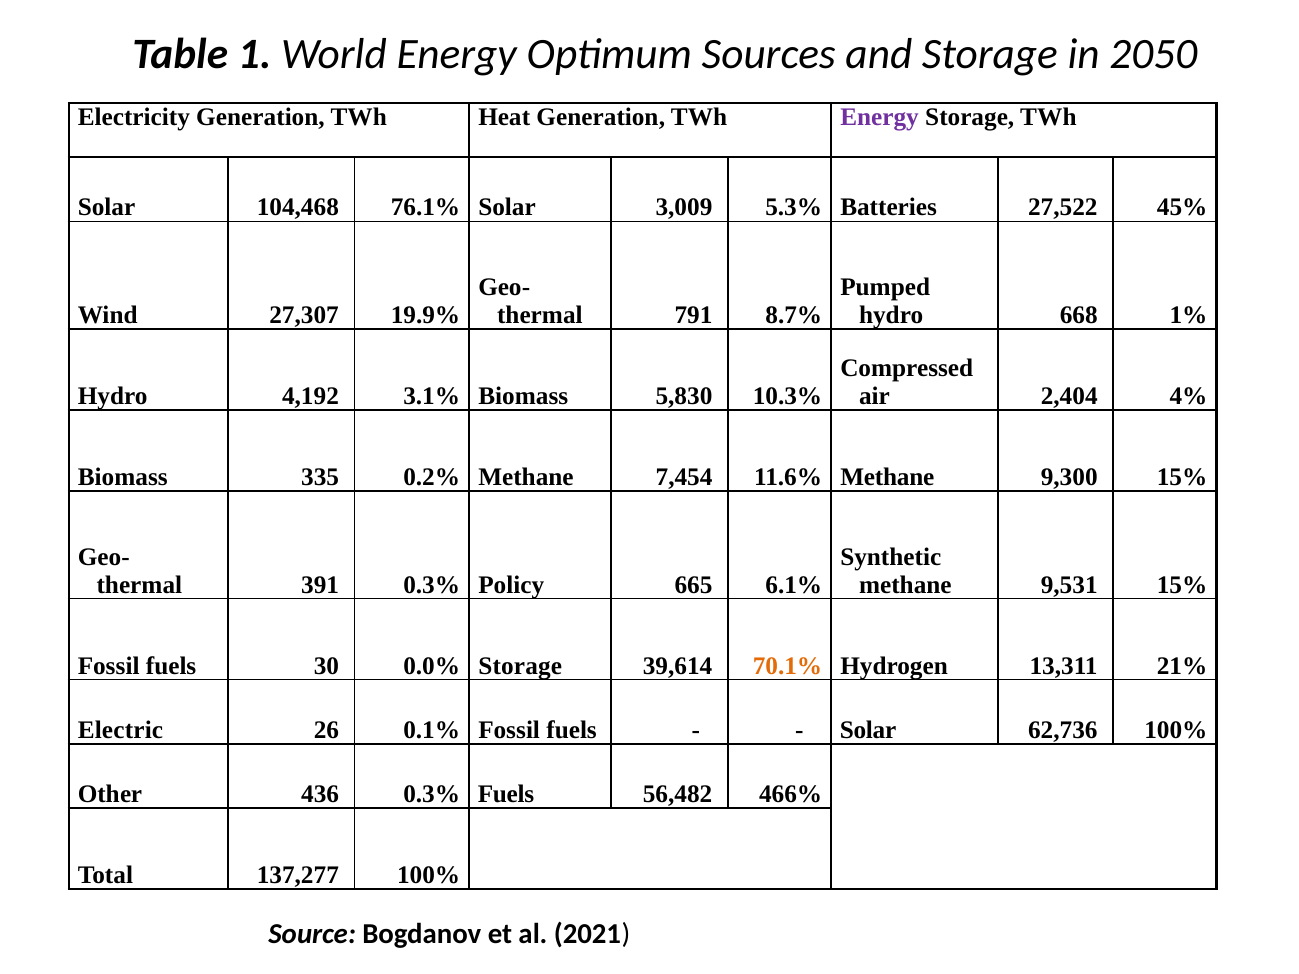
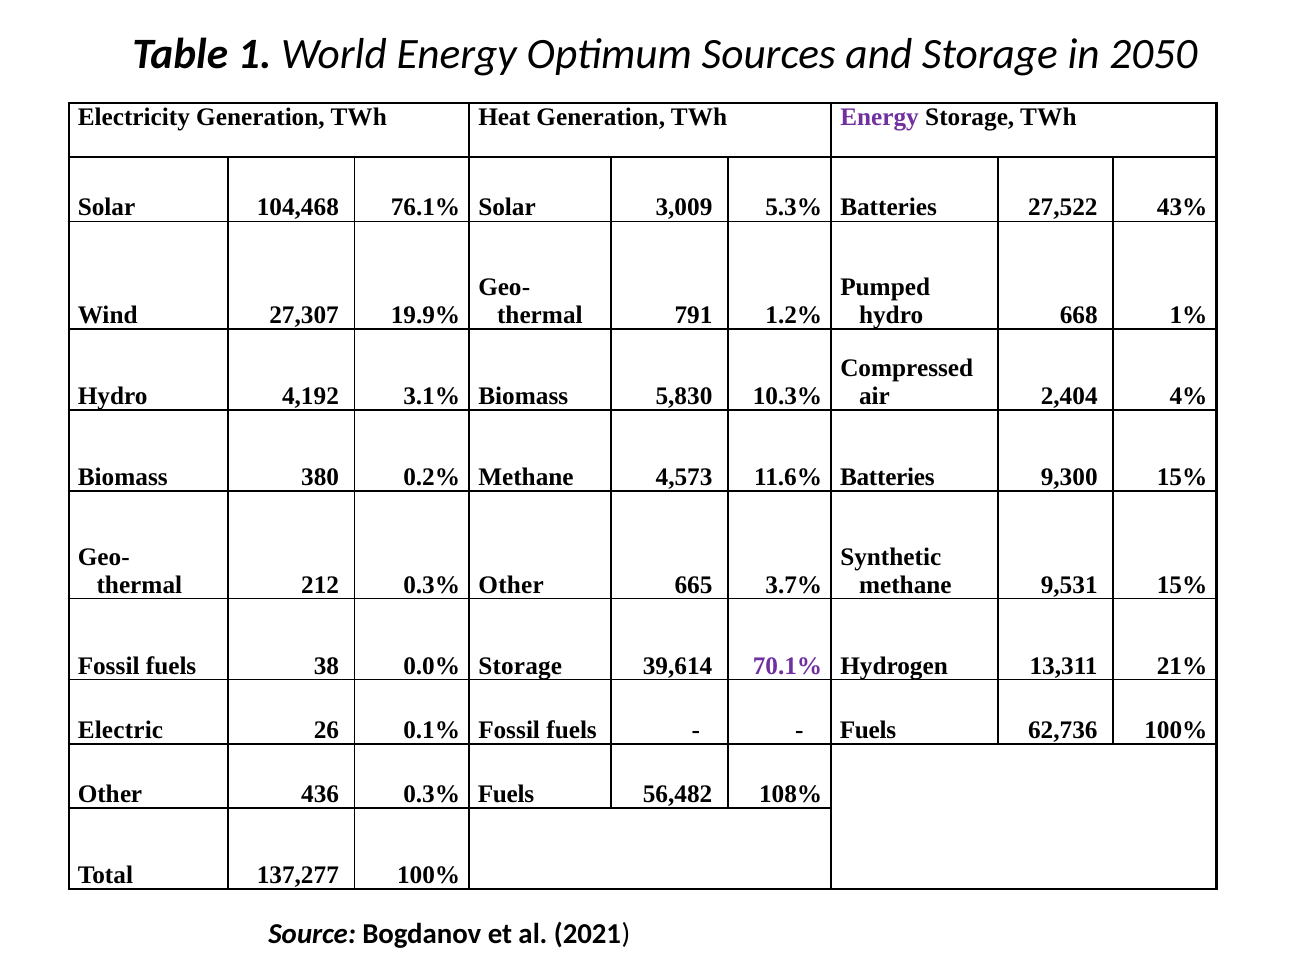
45%: 45% -> 43% (1182, 208)
8.7%: 8.7% -> 1.2% (794, 315)
335: 335 -> 380 (320, 477)
7,454: 7,454 -> 4,573 (684, 477)
11.6% Methane: Methane -> Batteries (887, 477)
391: 391 -> 212 (320, 585)
0.3% Policy: Policy -> Other (511, 585)
6.1%: 6.1% -> 3.7% (794, 585)
30: 30 -> 38 (326, 666)
70.1% colour: orange -> purple (788, 666)
Solar: Solar -> Fuels (868, 730)
466%: 466% -> 108% (791, 795)
